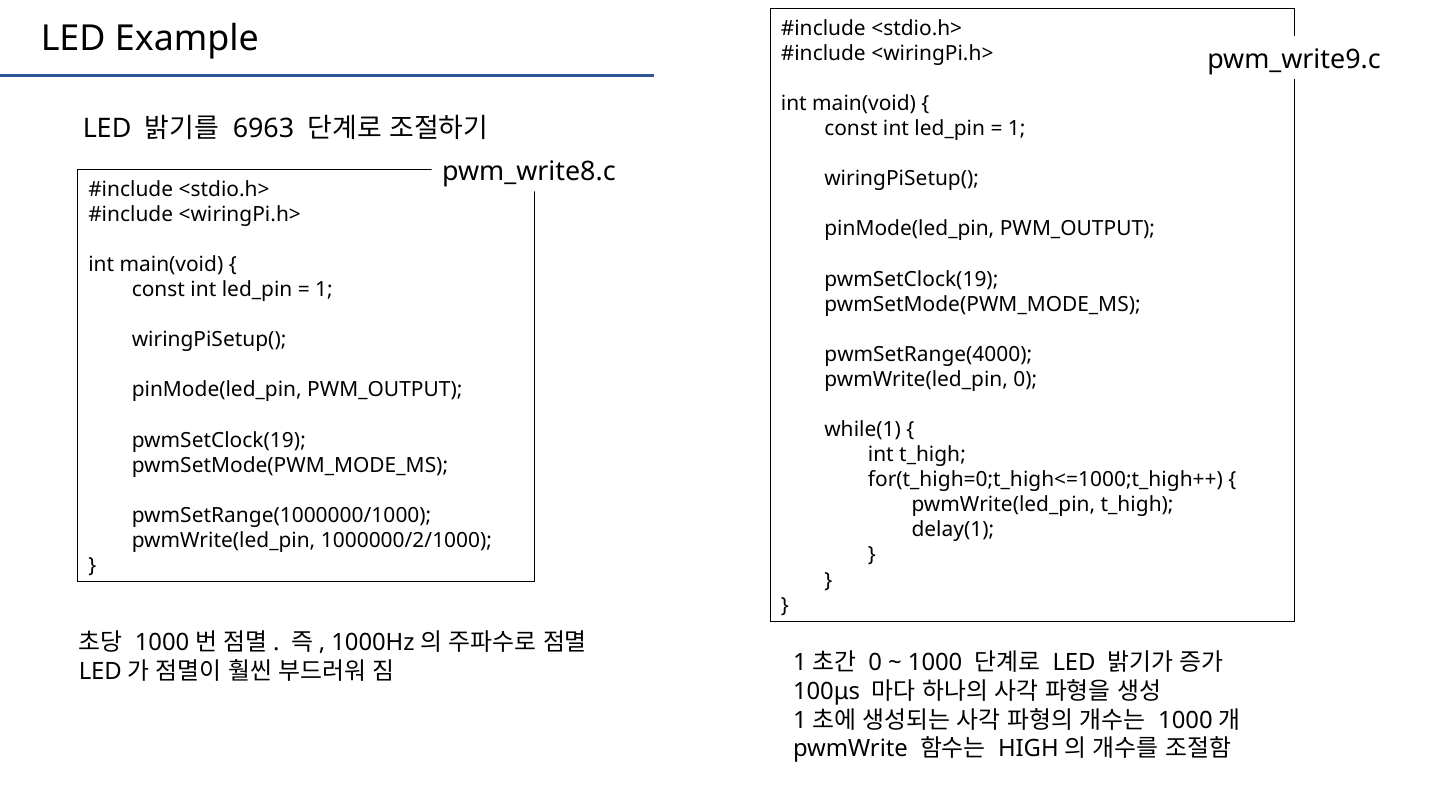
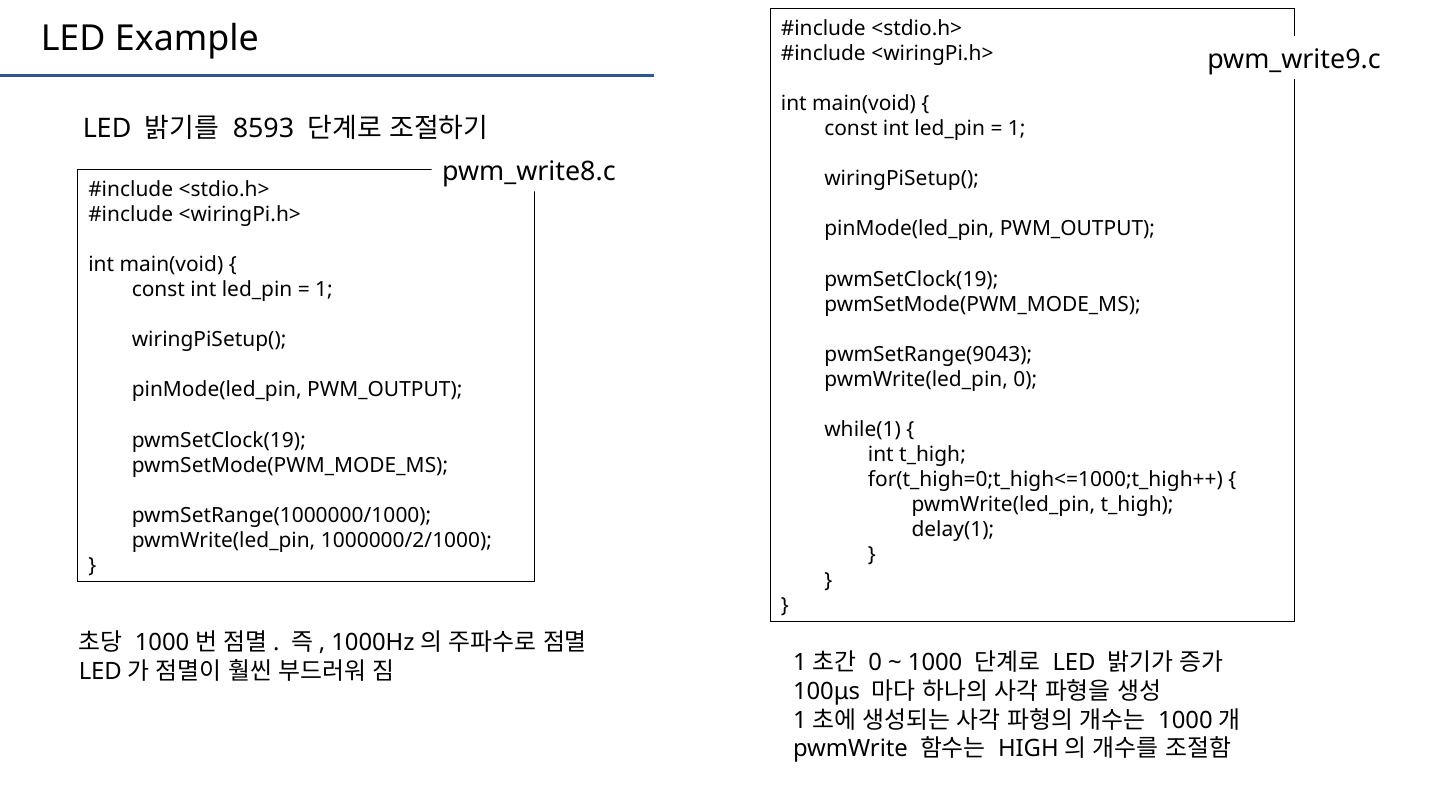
6963: 6963 -> 8593 (263, 129)
pwmSetRange(4000: pwmSetRange(4000 -> pwmSetRange(9043 (928, 354)
